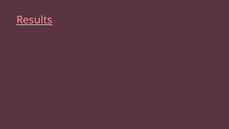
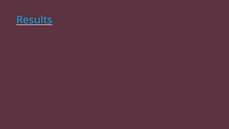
Results colour: pink -> light blue (34, 20)
